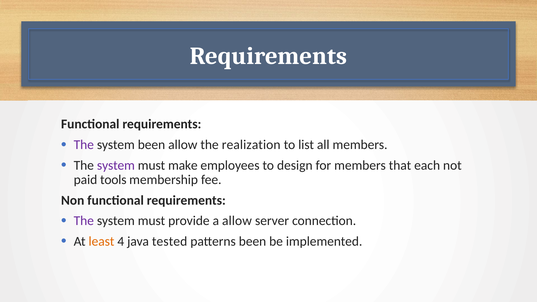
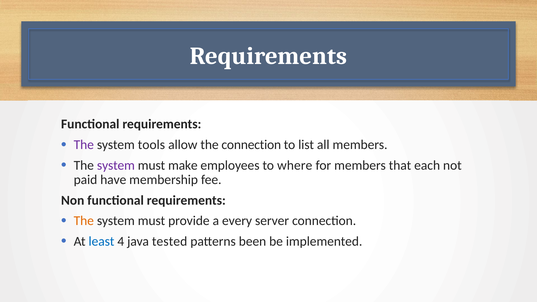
system been: been -> tools (151, 145)
the realization: realization -> connection (251, 145)
design: design -> where (295, 165)
tools: tools -> have (113, 180)
The colour: purple -> orange (84, 221)
a allow: allow -> every (237, 221)
least colour: orange -> blue (101, 241)
